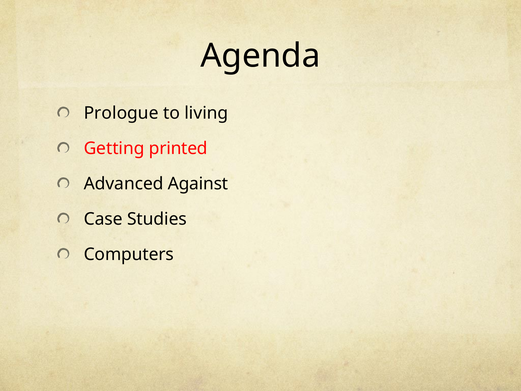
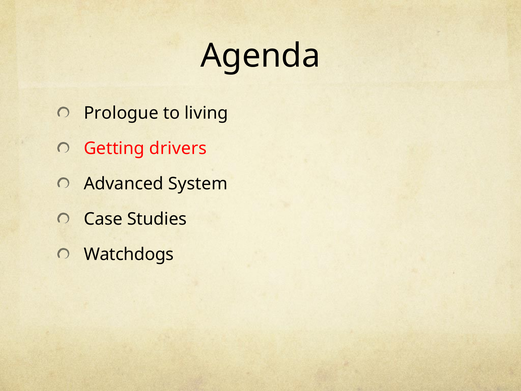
printed: printed -> drivers (178, 148)
Against: Against -> System (198, 184)
Computers: Computers -> Watchdogs (129, 254)
